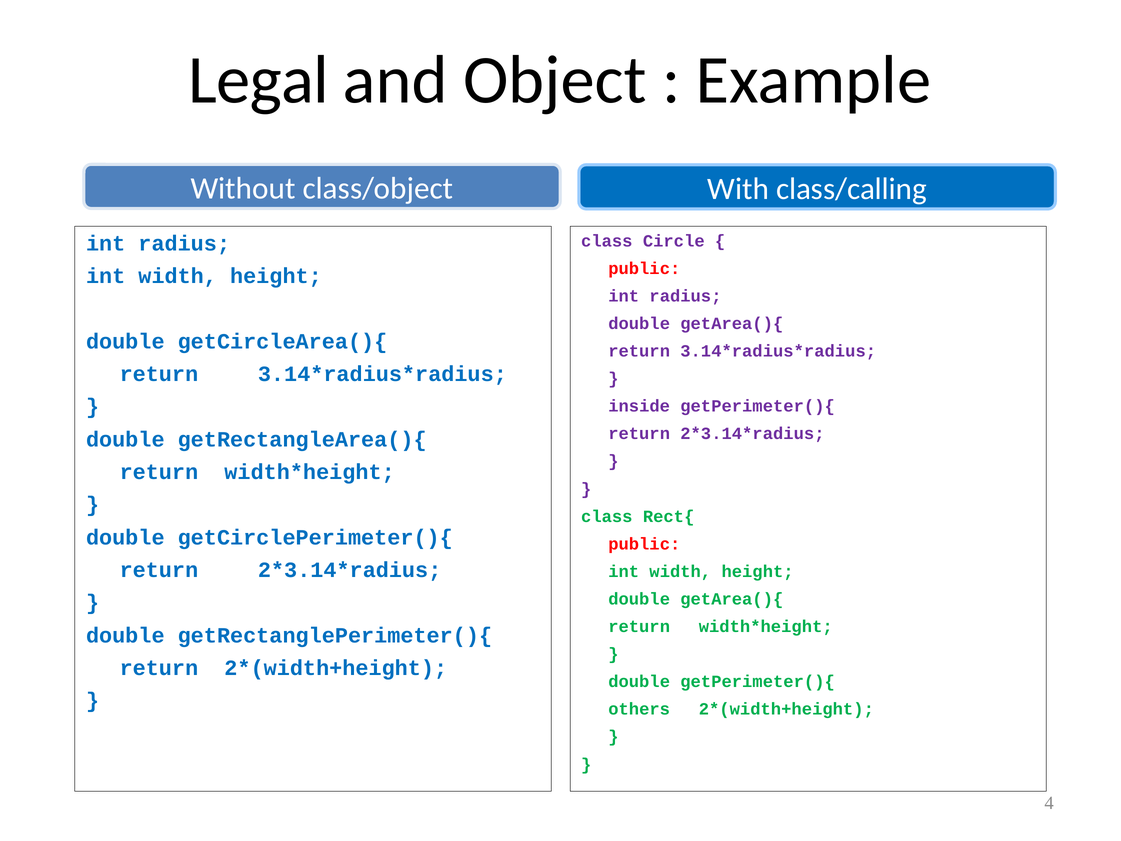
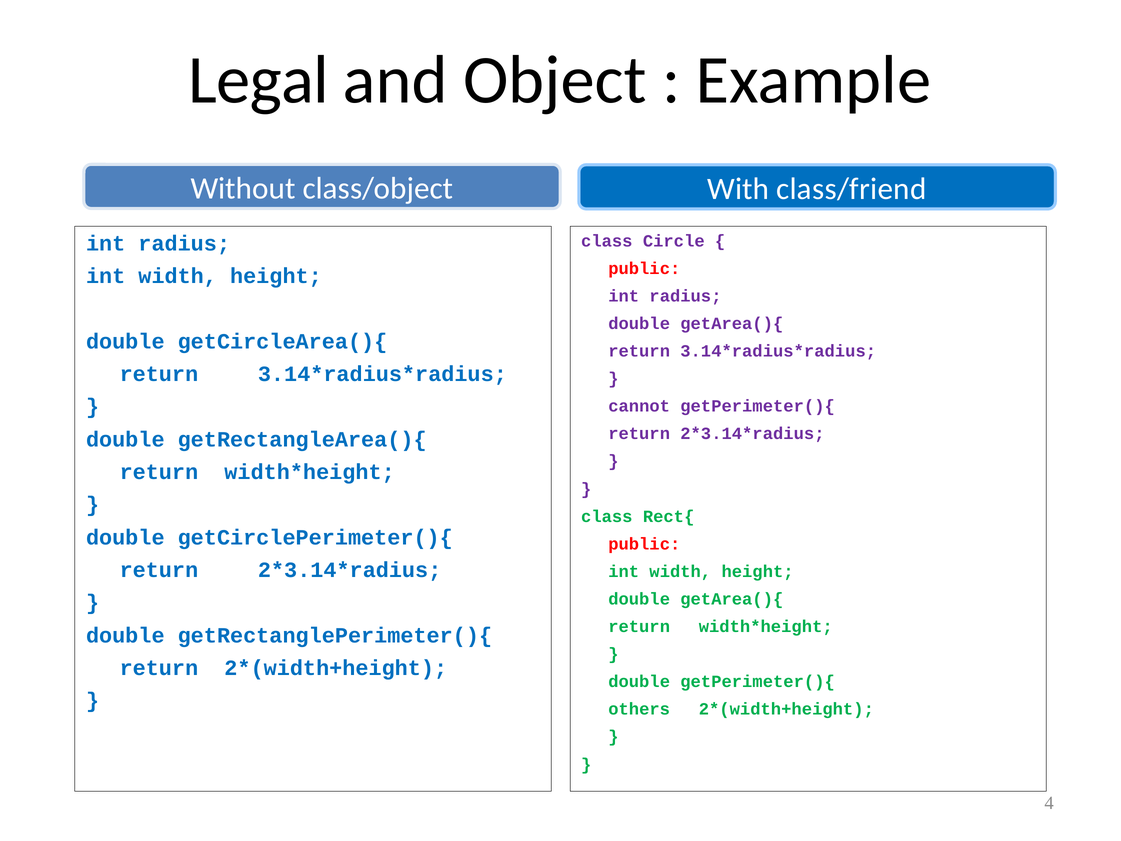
class/calling: class/calling -> class/friend (851, 189)
inside: inside -> cannot (639, 406)
